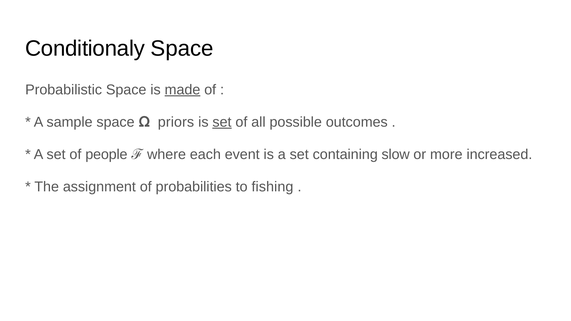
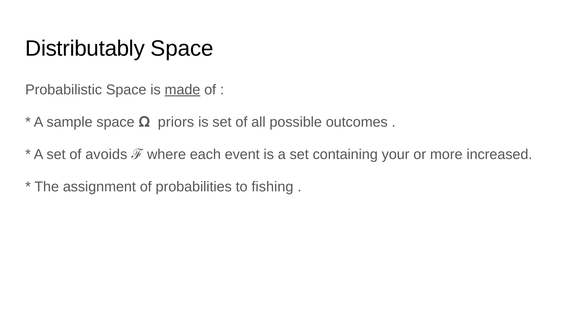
Conditionaly: Conditionaly -> Distributably (85, 48)
set underline: present -> none (222, 122)
people: people -> avoids (106, 155)
slow: slow -> your (396, 155)
